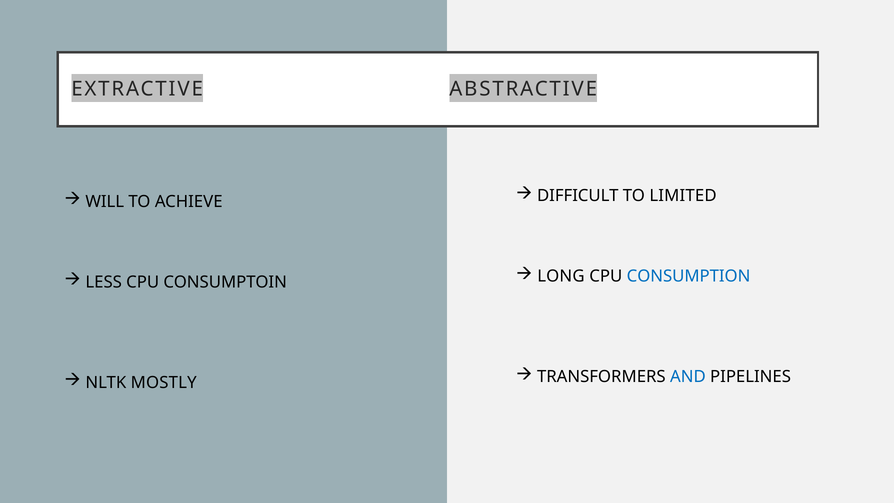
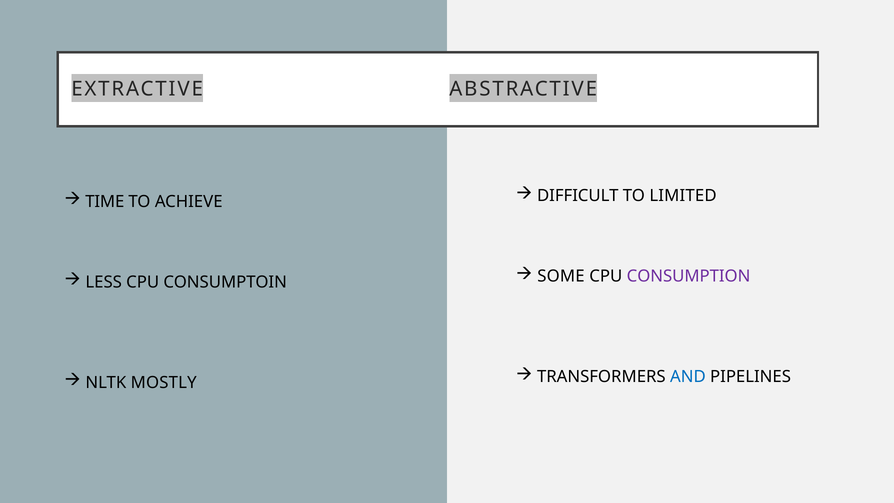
WILL: WILL -> TIME (105, 202)
LONG: LONG -> SOME (561, 276)
CONSUMPTION colour: blue -> purple (689, 276)
